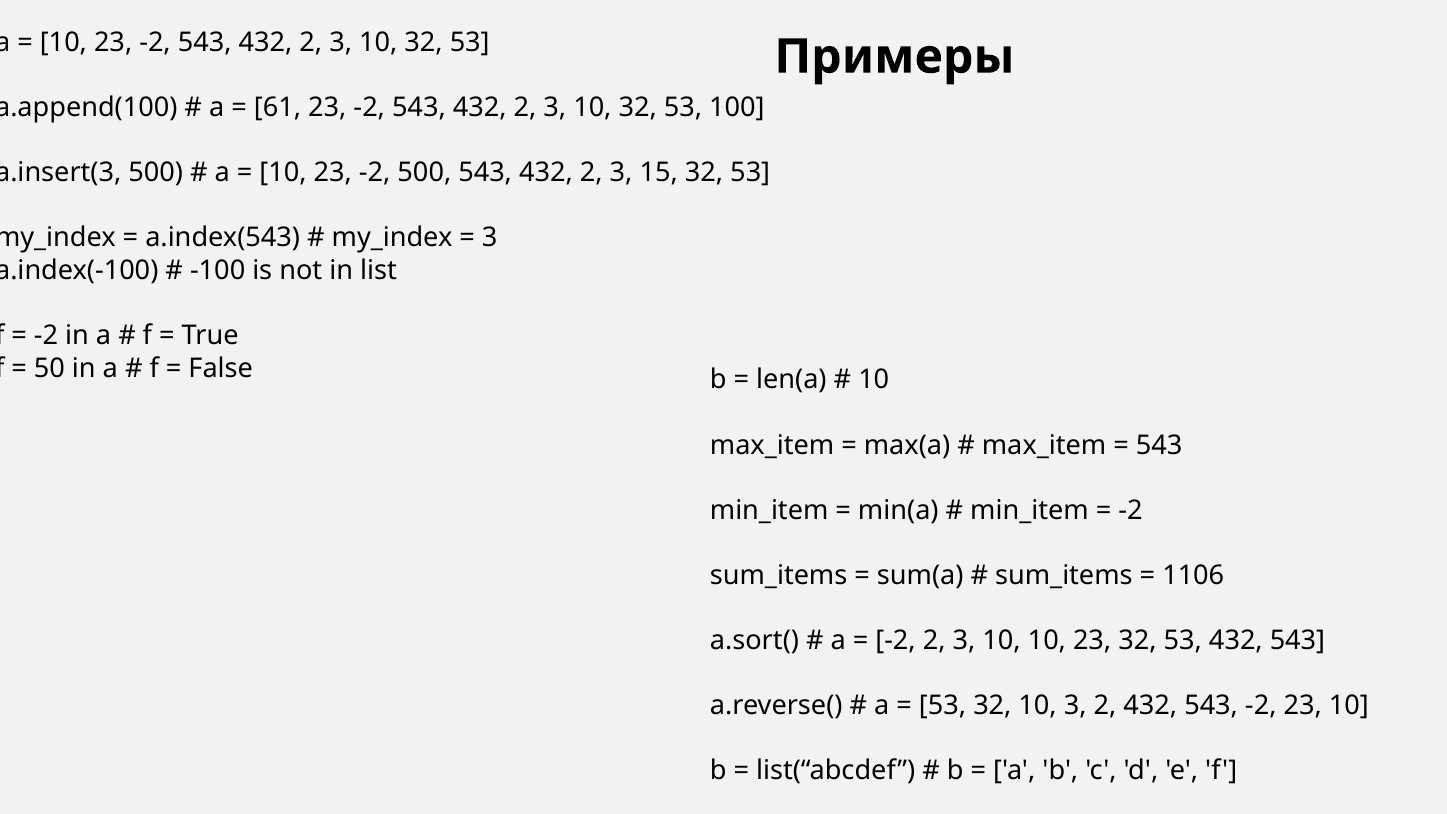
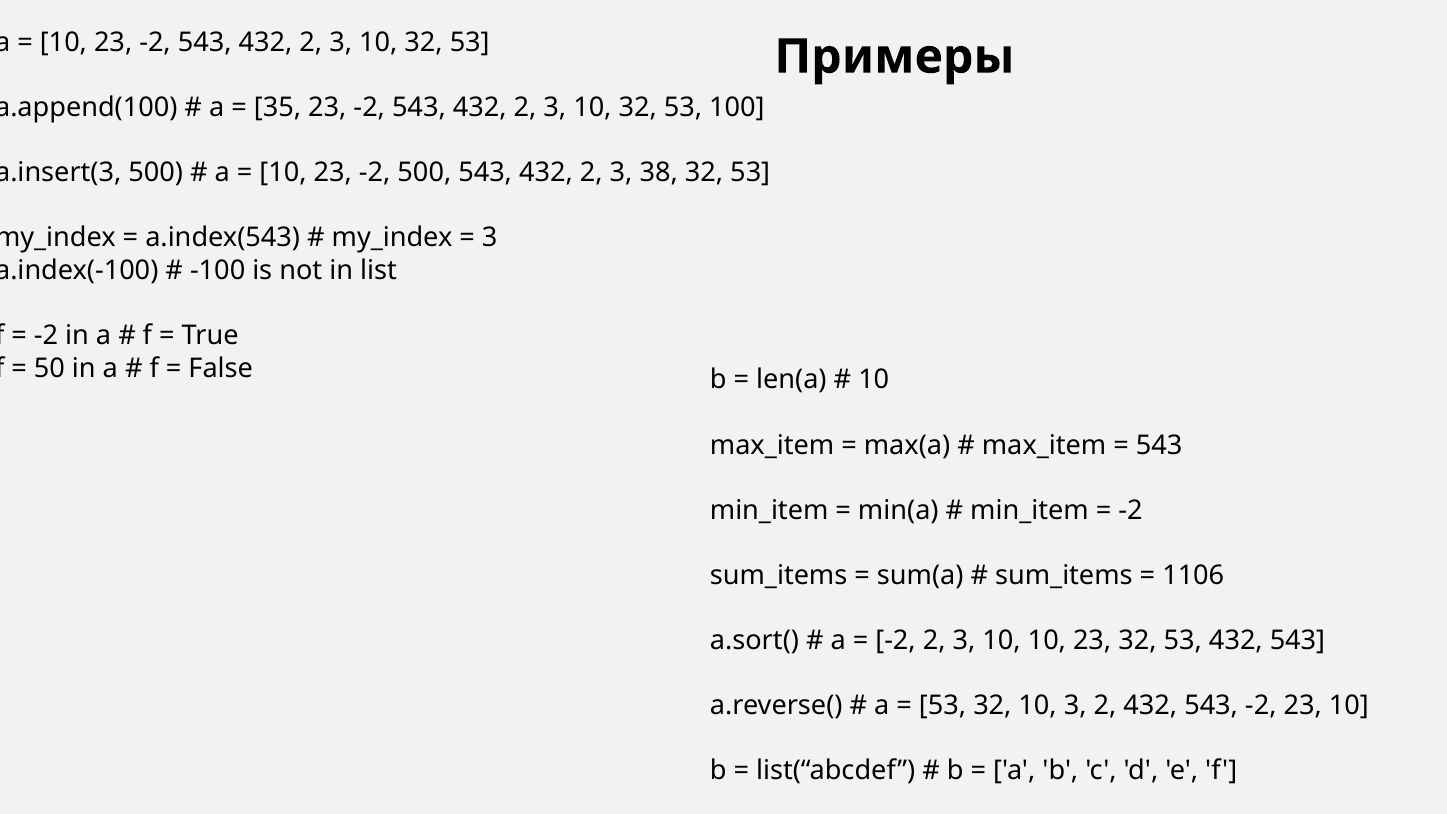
61: 61 -> 35 (277, 108)
15: 15 -> 38 (659, 173)
